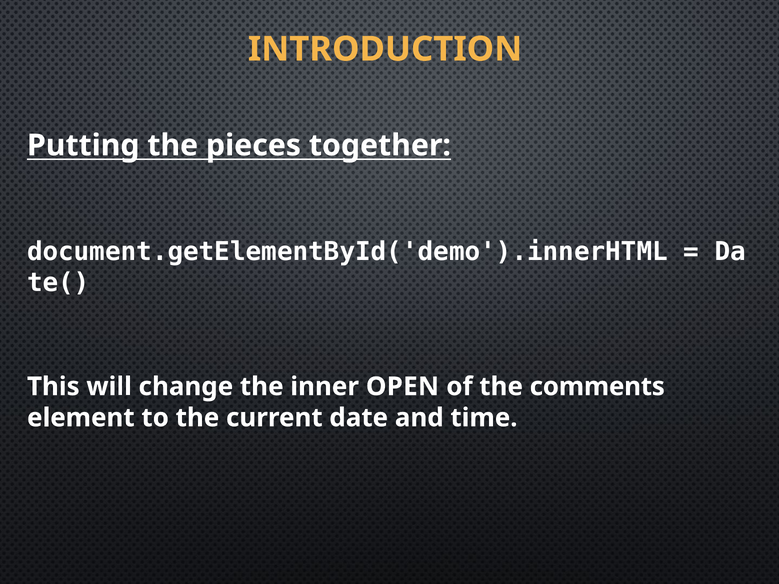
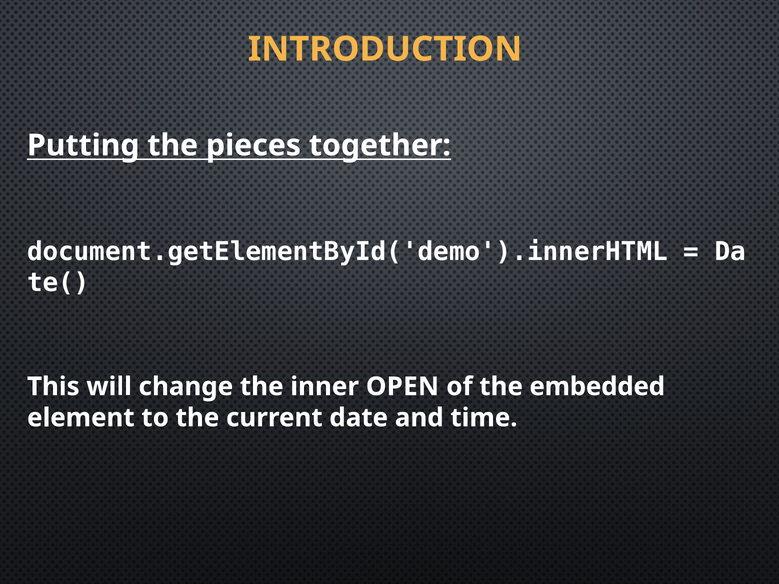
comments: comments -> embedded (597, 387)
